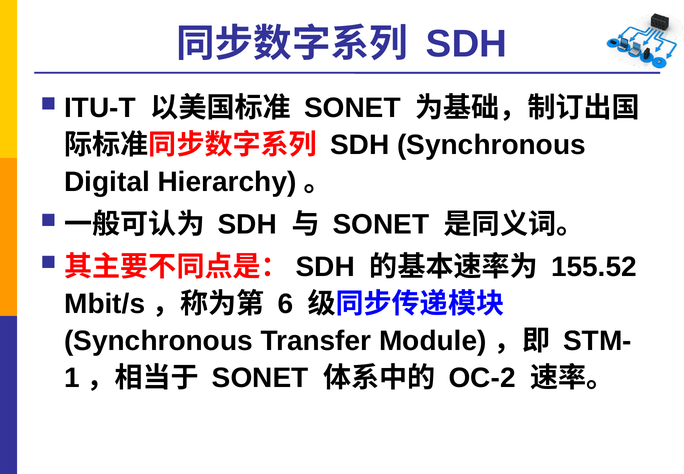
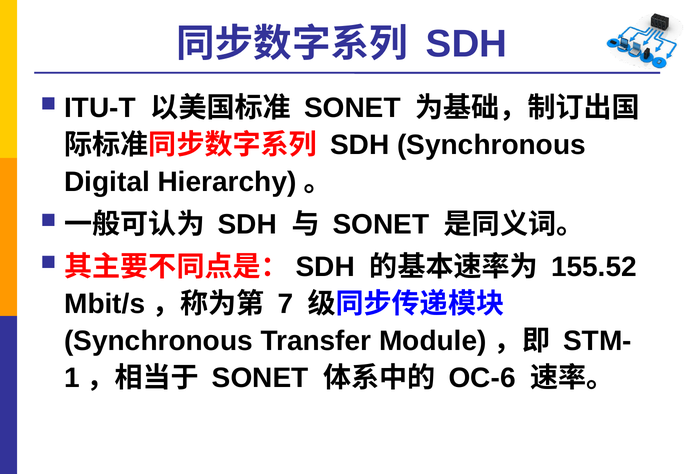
6: 6 -> 7 (285, 304)
OC-2: OC-2 -> OC-6 (482, 378)
